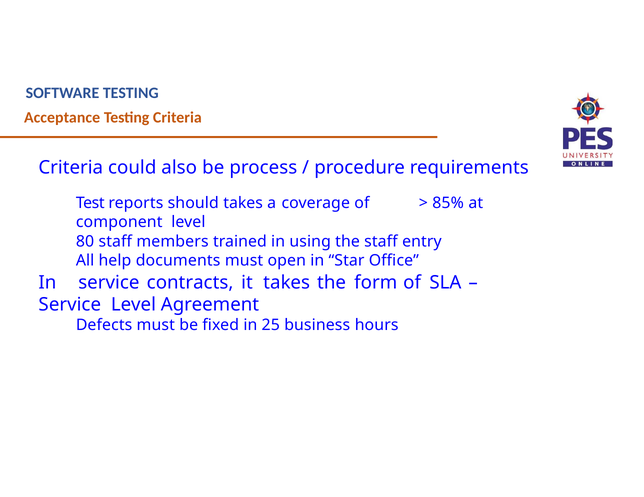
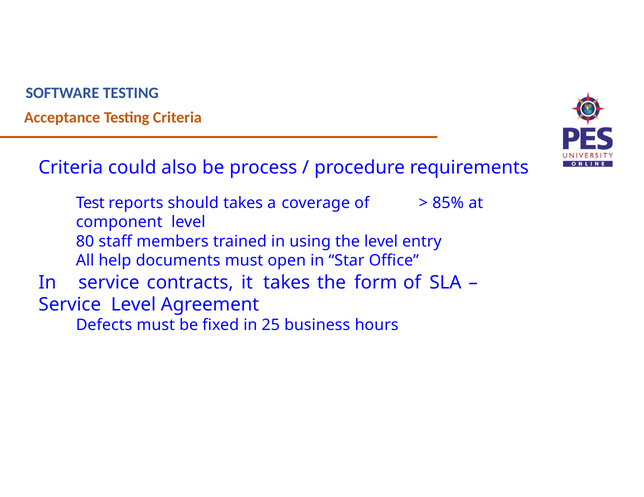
the staff: staff -> level (381, 242)
